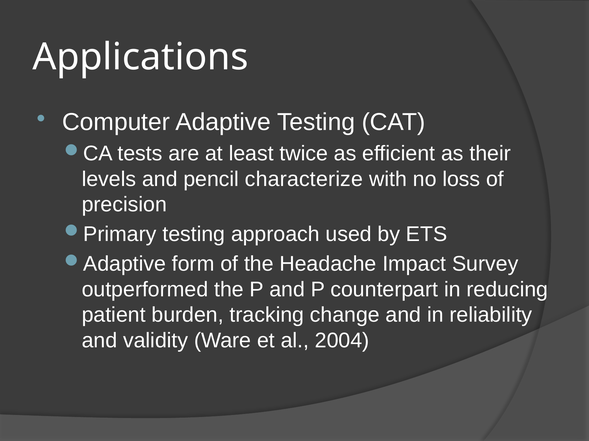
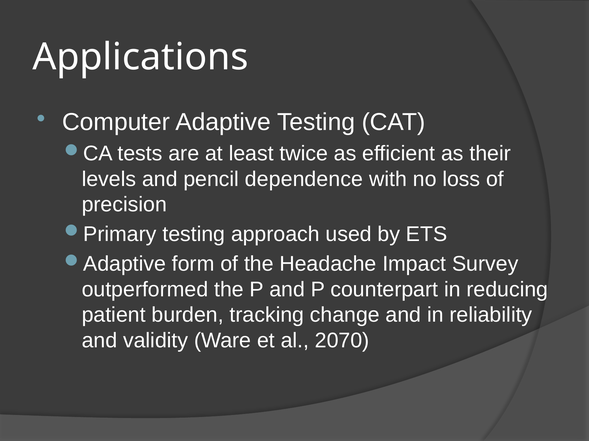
characterize: characterize -> dependence (304, 179)
2004: 2004 -> 2070 (342, 341)
